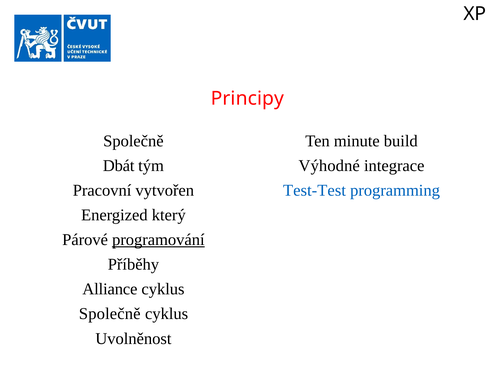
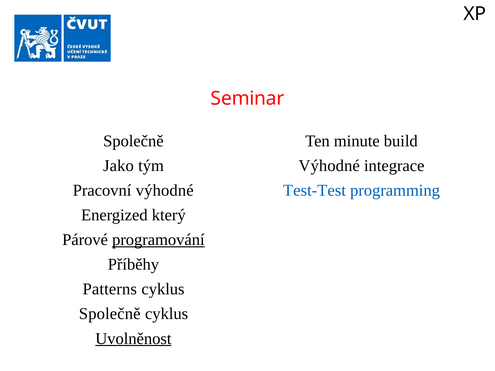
Principy: Principy -> Seminar (248, 99)
Dbát: Dbát -> Jako (118, 166)
Pracovní vytvořen: vytvořen -> výhodné (165, 191)
Alliance: Alliance -> Patterns (110, 289)
Uvolněnost underline: none -> present (133, 339)
